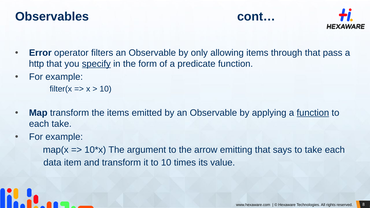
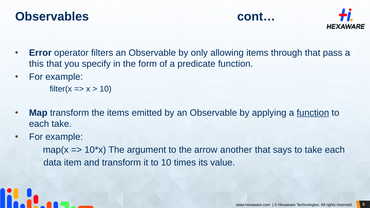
http: http -> this (36, 64)
specify underline: present -> none (96, 64)
emitting: emitting -> another (236, 150)
